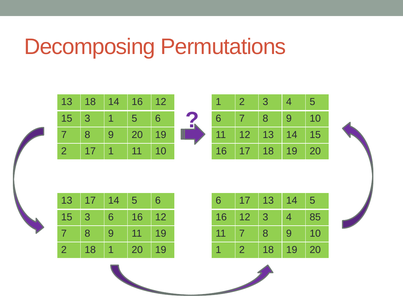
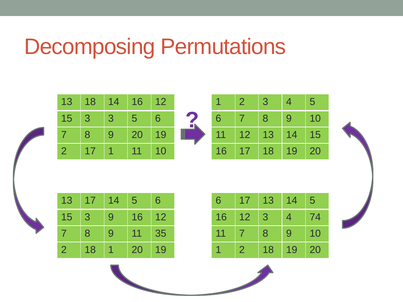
3 1: 1 -> 3 (111, 119)
3 6: 6 -> 9 (111, 217)
85: 85 -> 74 (315, 217)
11 19: 19 -> 35 (161, 234)
